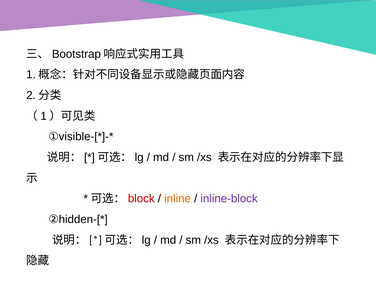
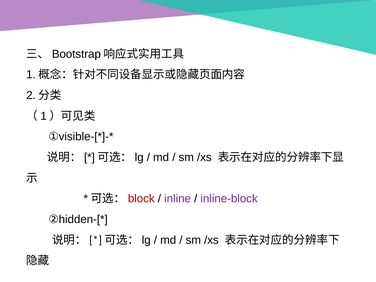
inline colour: orange -> purple (178, 199)
